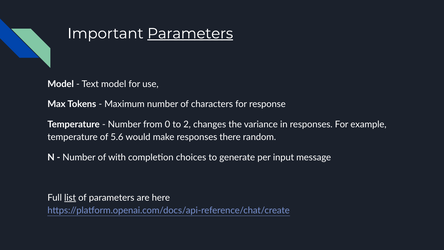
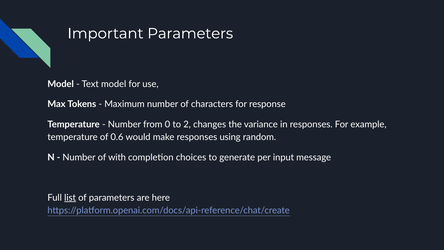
Parameters underline: present -> none (190, 33)
5.6: 5.6 -> 0.6 (117, 137)
there: there -> using (230, 137)
